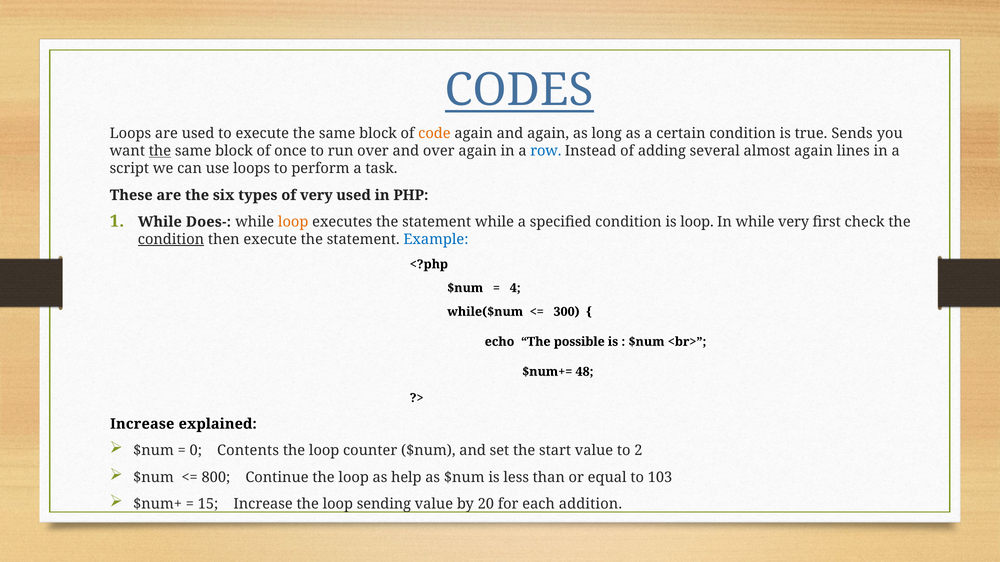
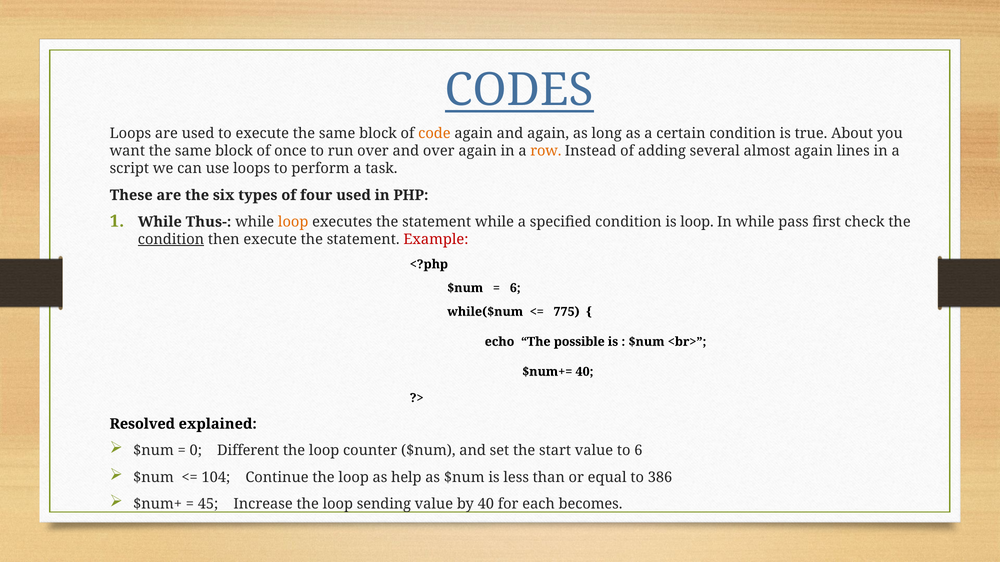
Sends: Sends -> About (852, 134)
the underline: present -> none (160, 151)
row colour: blue -> orange (546, 151)
of very: very -> four (316, 195)
Does-: Does- -> Thus- (208, 222)
while very: very -> pass (794, 222)
Example colour: blue -> red (436, 240)
4: 4 -> 6 (515, 288)
300: 300 -> 775 (567, 312)
$num+= 48: 48 -> 40 (584, 372)
Increase: Increase -> Resolved (142, 424)
Contents: Contents -> Different (248, 451)
to 2: 2 -> 6 (638, 451)
800: 800 -> 104 (216, 478)
103: 103 -> 386 (660, 478)
15: 15 -> 45 (208, 504)
by 20: 20 -> 40 (486, 504)
addition: addition -> becomes (591, 504)
